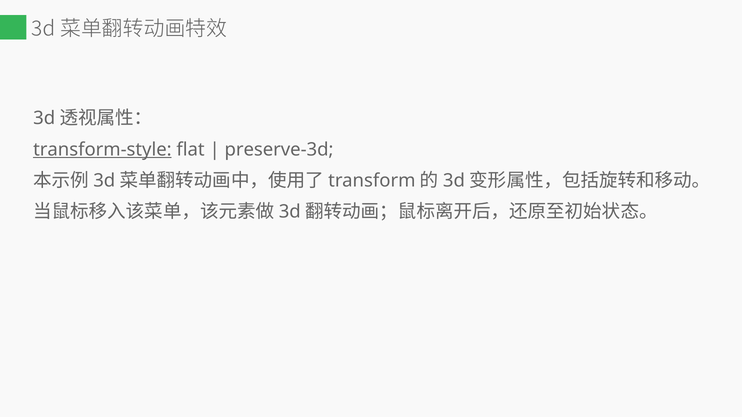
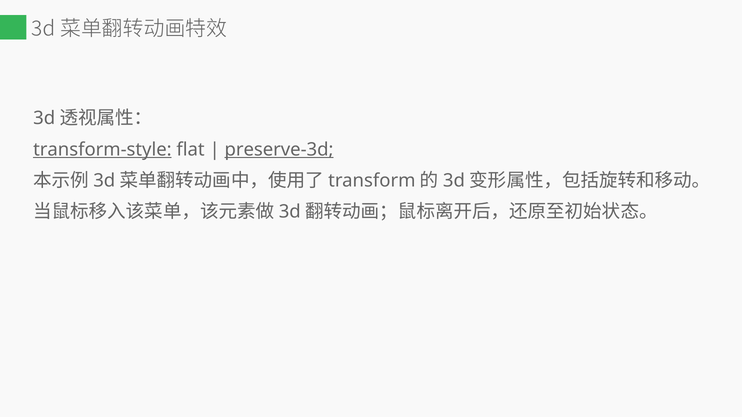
preserve-3d underline: none -> present (279, 150)
